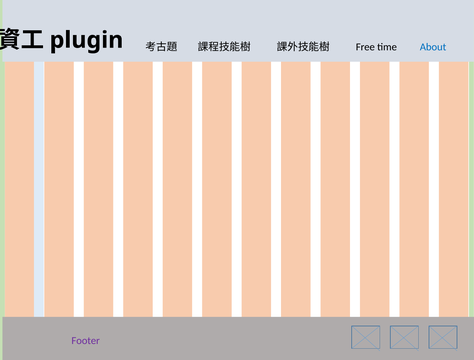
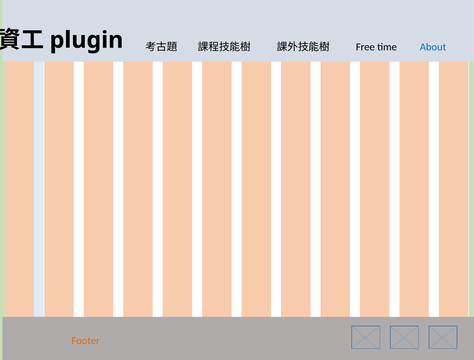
Footer colour: purple -> orange (86, 341)
